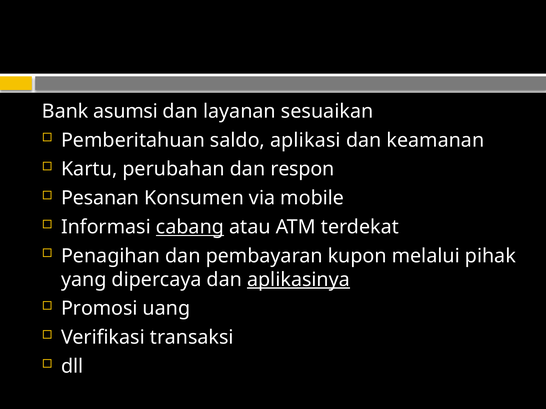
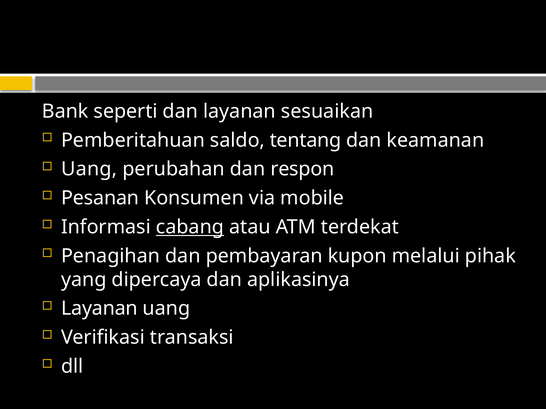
asumsi: asumsi -> seperti (126, 111)
aplikasi: aplikasi -> tentang (306, 140)
Kartu: Kartu -> Uang (89, 169)
aplikasinya underline: present -> none (299, 280)
Promosi: Promosi -> Layanan (99, 309)
